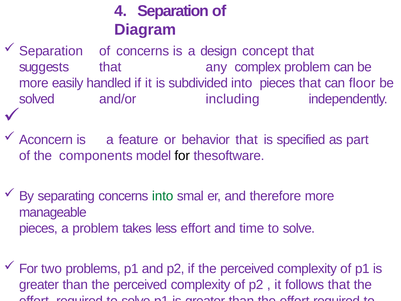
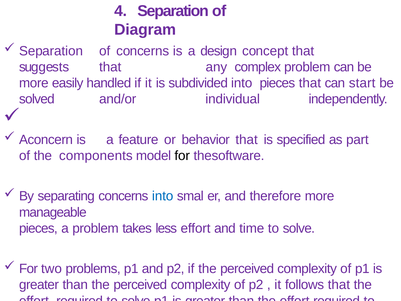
floor: floor -> start (362, 83)
including: including -> individual (233, 99)
into colour: green -> blue (163, 196)
